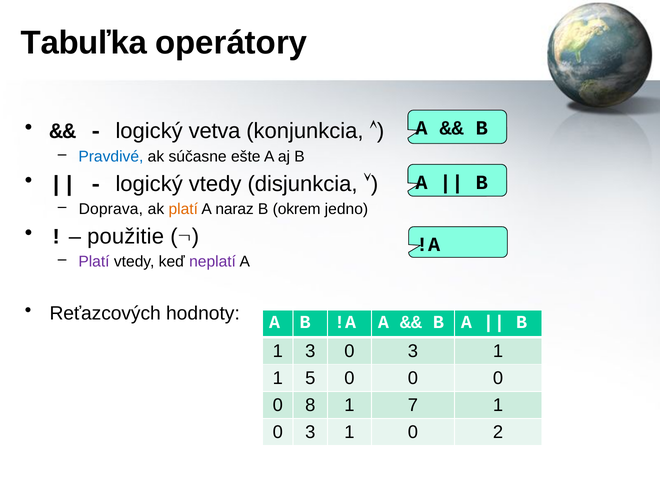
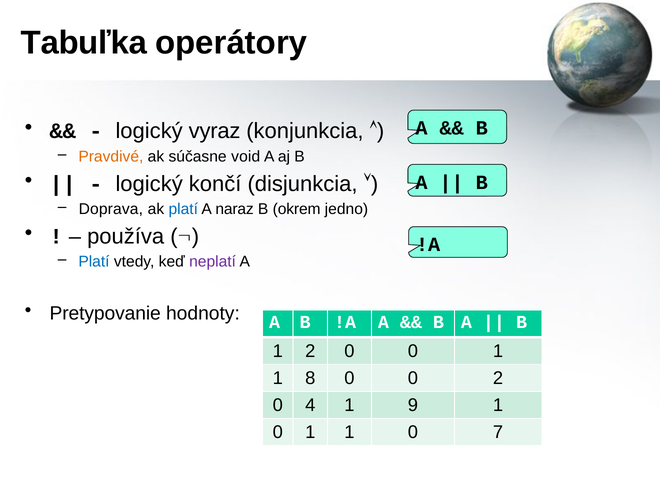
vetva: vetva -> vyraz (215, 131)
Pravdivé colour: blue -> orange (111, 156)
ešte: ešte -> void (246, 156)
logický vtedy: vtedy -> končí (215, 184)
platí colour: orange -> blue (183, 209)
použitie: použitie -> používa (126, 236)
Platí colour: purple -> blue (94, 262)
Reťazcových: Reťazcových -> Pretypovanie (105, 314)
1 3: 3 -> 2 (310, 351)
3: 3 -> 0 (413, 351)
5: 5 -> 8 (310, 378)
0: 0 -> 2 (498, 378)
8: 8 -> 4 (310, 405)
7: 7 -> 9 (413, 405)
3: 3 -> 1 (310, 432)
2: 2 -> 7 (498, 432)
